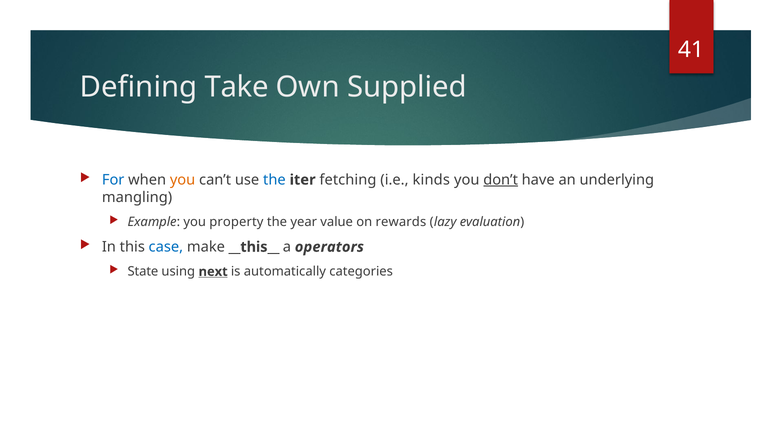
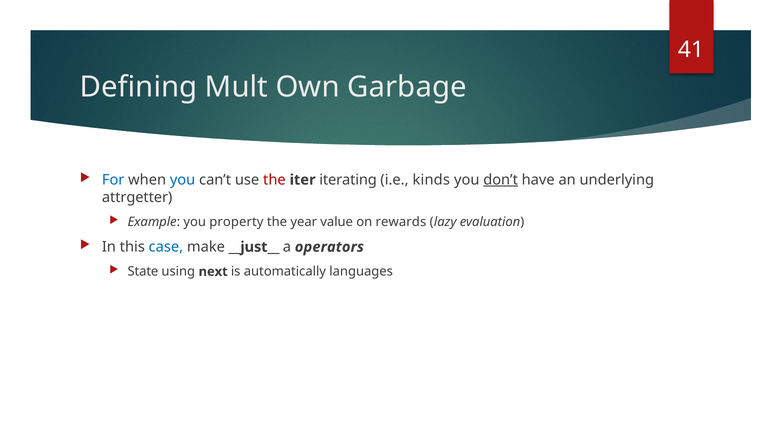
Take: Take -> Mult (236, 87)
Supplied: Supplied -> Garbage (407, 87)
you colour: orange -> blue (183, 180)
the colour: blue -> red (274, 180)
fetching: fetching -> iterating (348, 180)
mangling: mangling -> attrgetter (137, 197)
__this__: __this__ -> __just__ (254, 247)
next underline: present -> none (213, 272)
categories: categories -> languages (361, 272)
